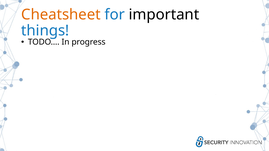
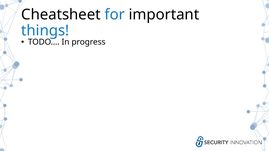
Cheatsheet colour: orange -> black (61, 15)
